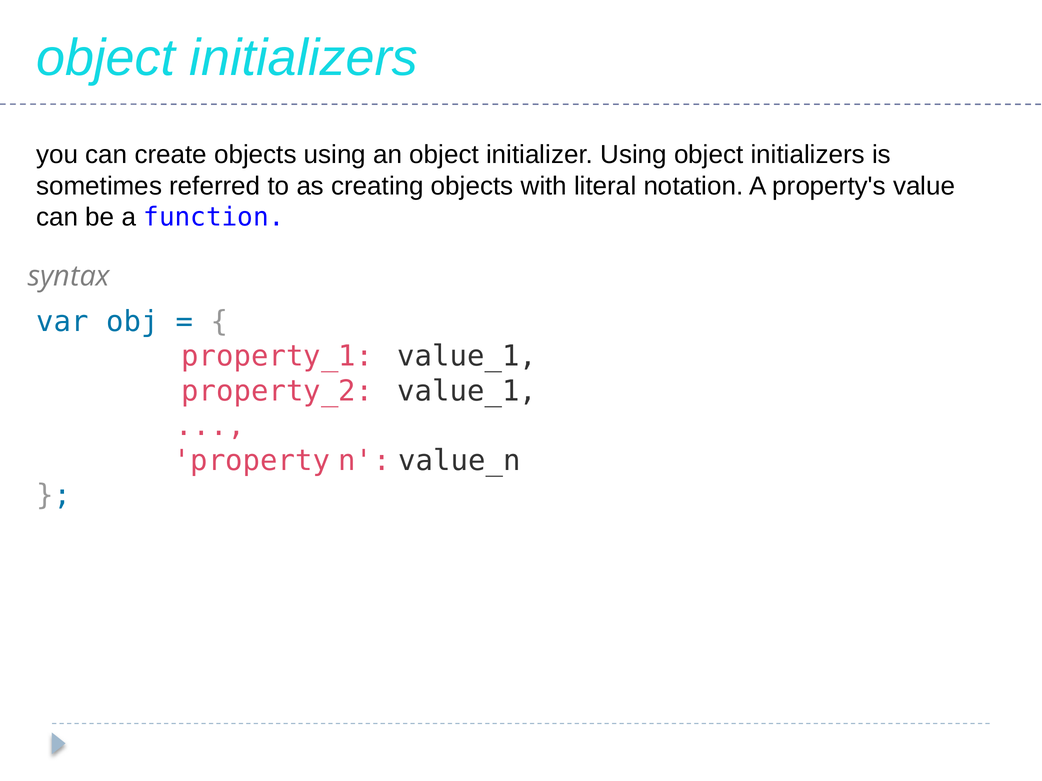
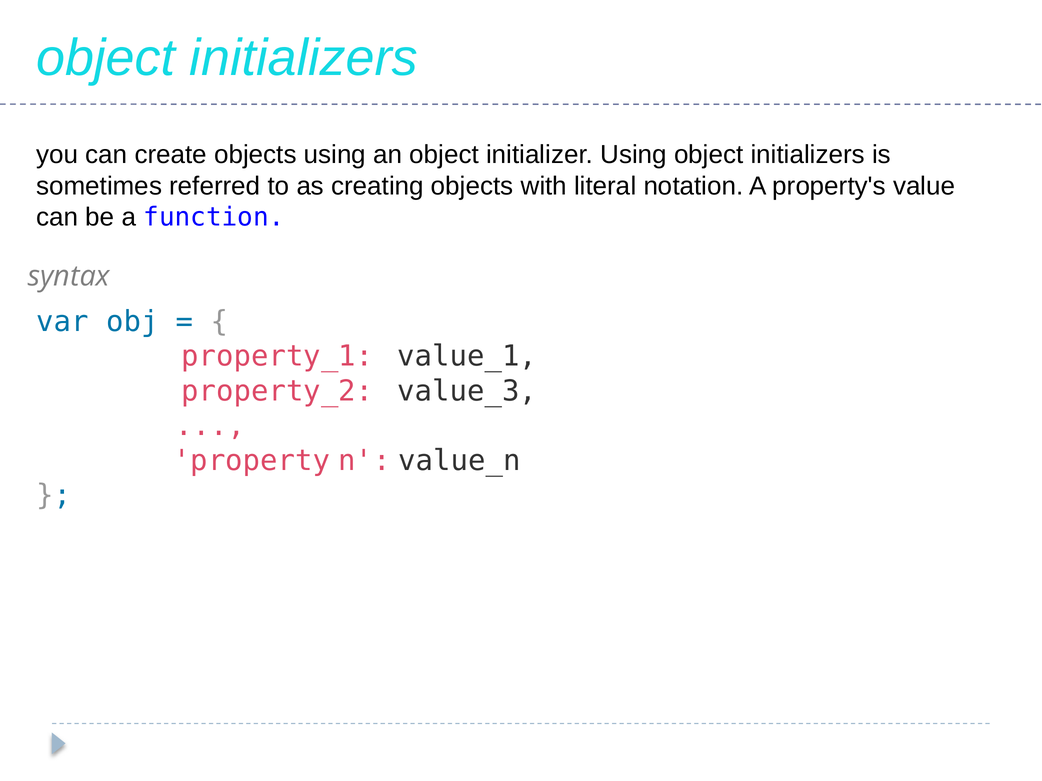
property_2 value_1: value_1 -> value_3 (467, 391)
